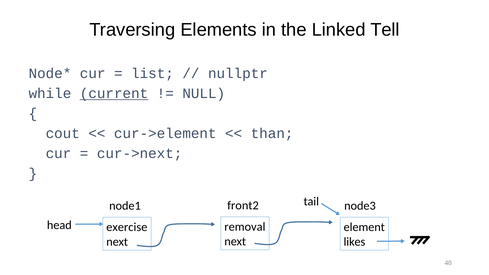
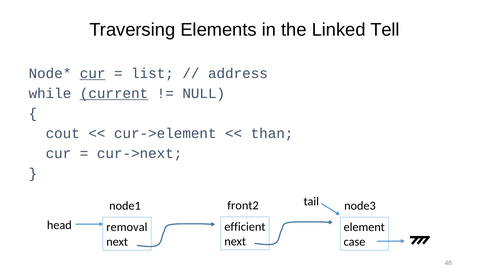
cur underline: none -> present (93, 74)
nullptr: nullptr -> address (238, 74)
removal: removal -> efficient (245, 227)
exercise: exercise -> removal (127, 227)
likes: likes -> case (354, 242)
